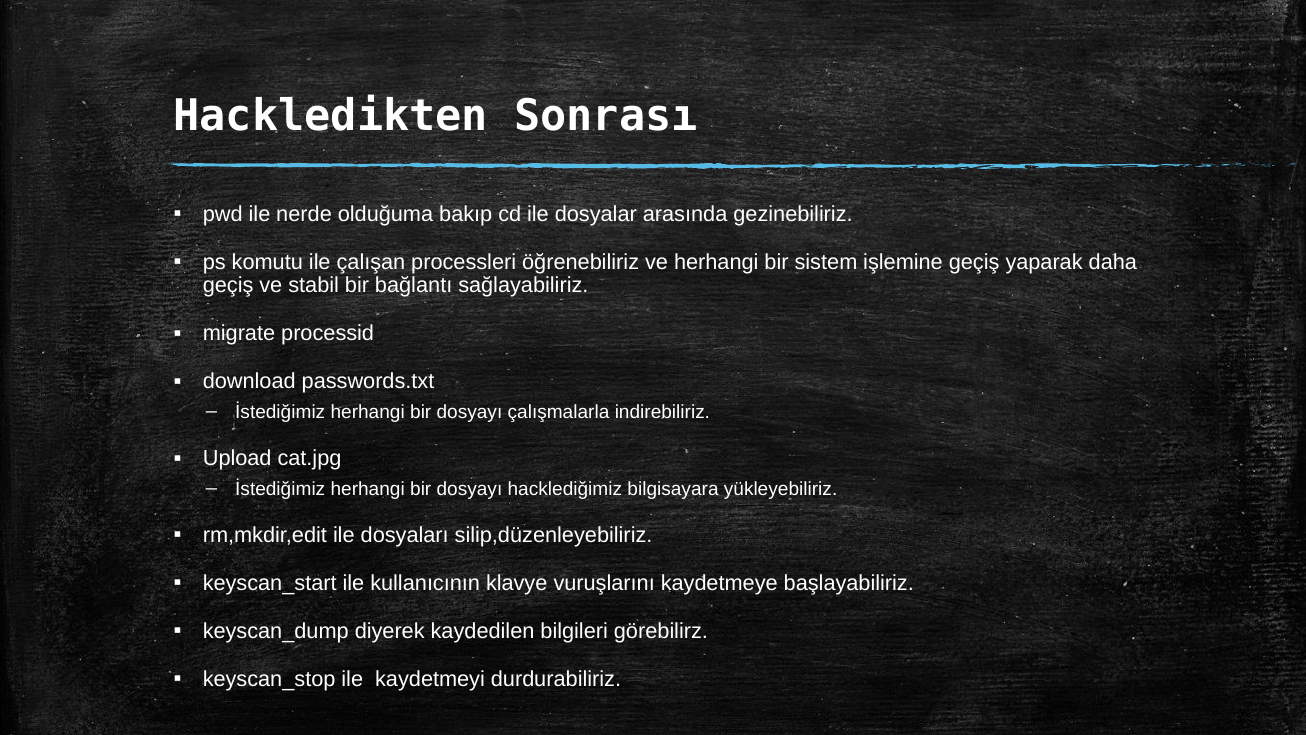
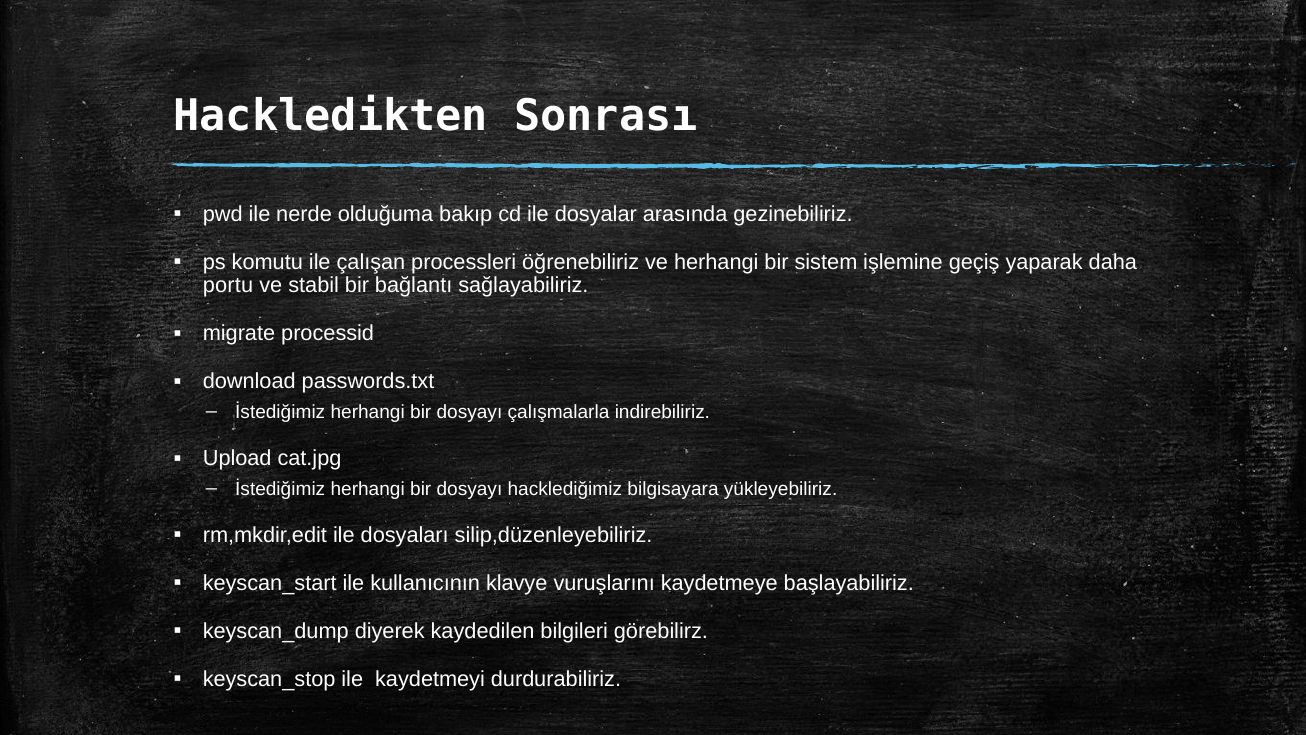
geçiş: geçiş -> portu (228, 286)
